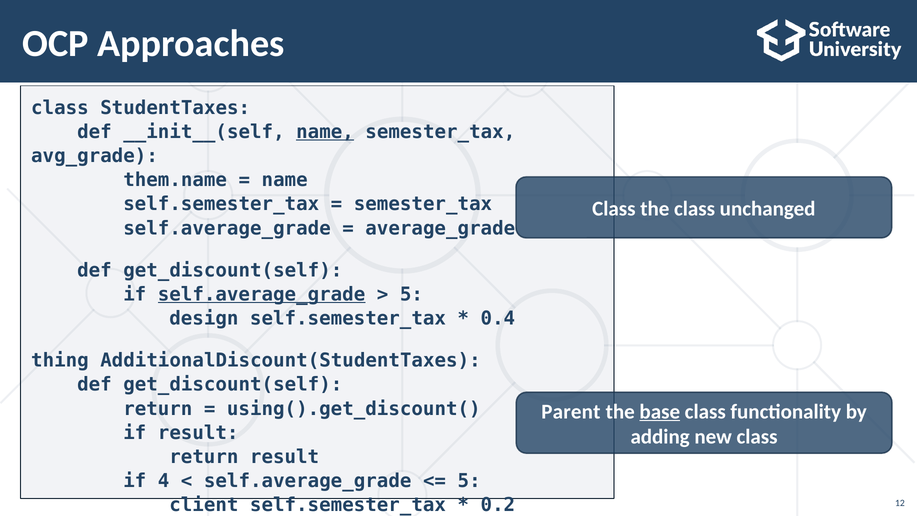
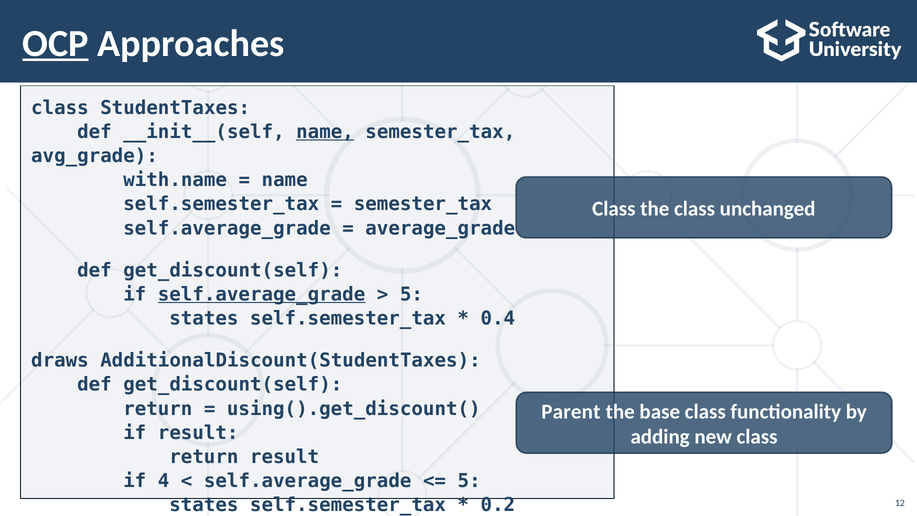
OCP underline: none -> present (56, 43)
them.name: them.name -> with.name (175, 180)
design: design -> states (204, 318)
thing: thing -> draws (60, 360)
base underline: present -> none (660, 411)
client: client -> states (204, 505)
